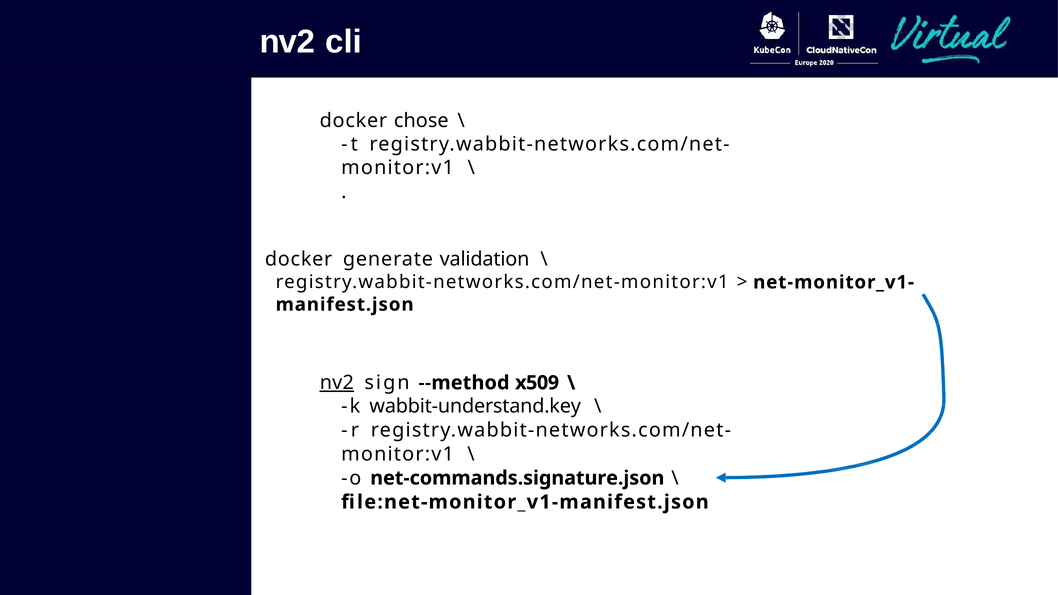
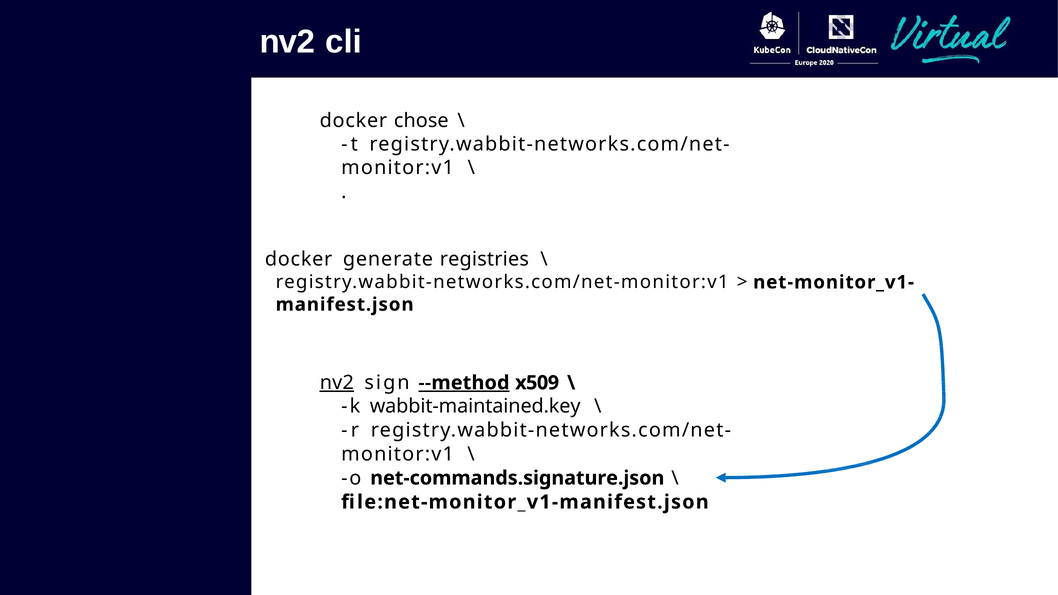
validation: validation -> registries (484, 259)
--method underline: none -> present (464, 383)
wabbit-understand.key: wabbit-understand.key -> wabbit-maintained.key (475, 406)
